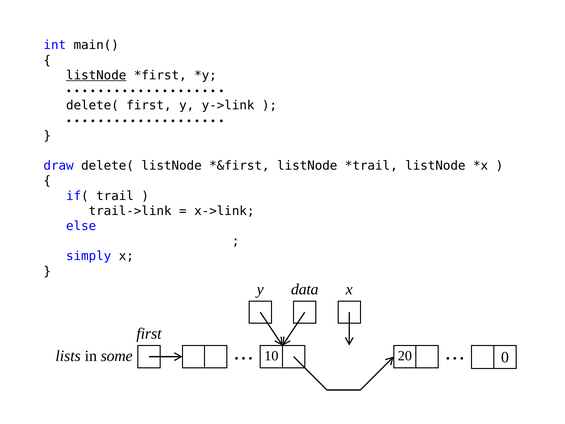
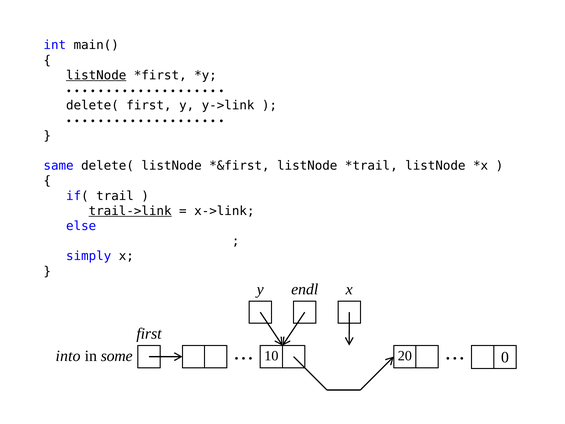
draw: draw -> same (59, 166)
trail->link underline: none -> present (130, 211)
data: data -> endl (305, 289)
lists: lists -> into (68, 356)
